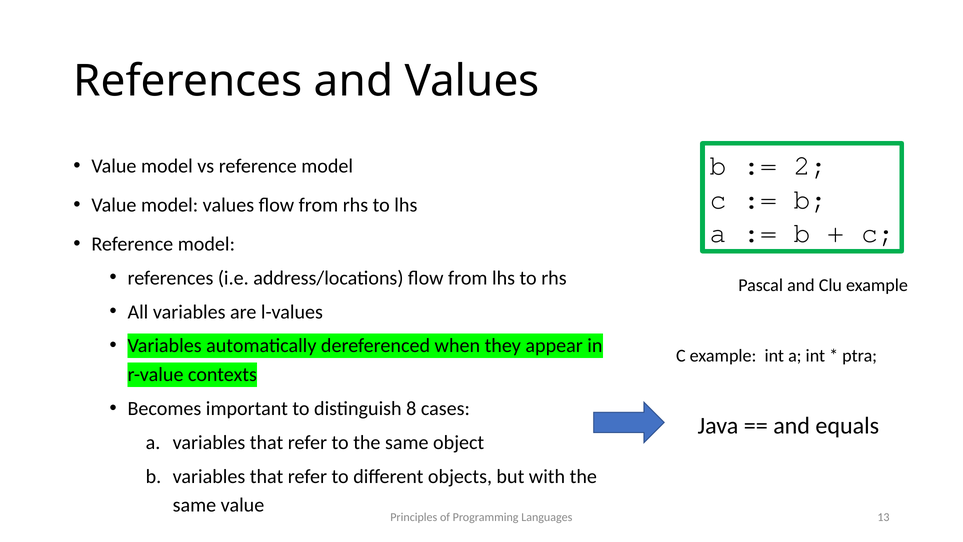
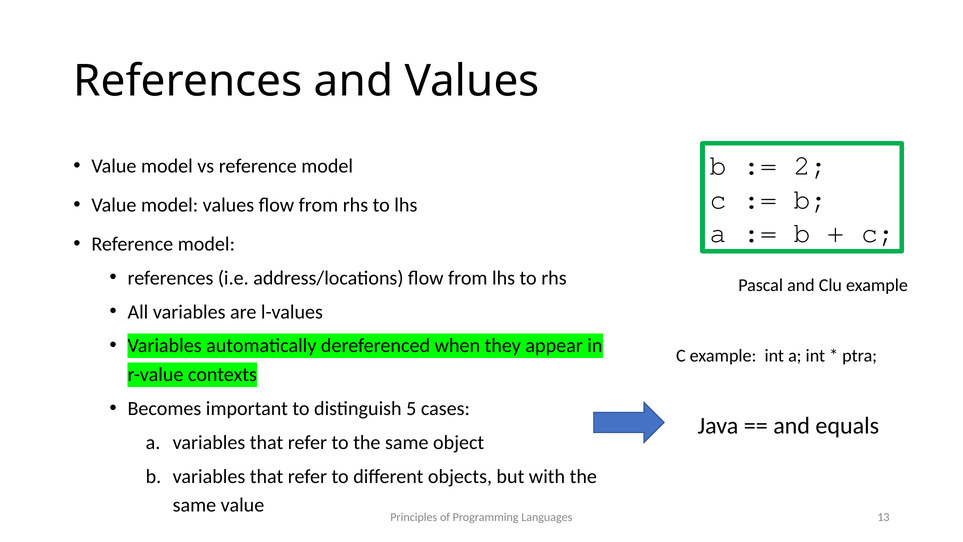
8: 8 -> 5 (411, 408)
